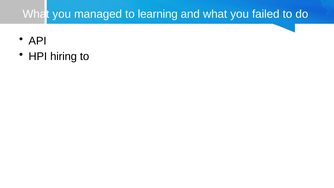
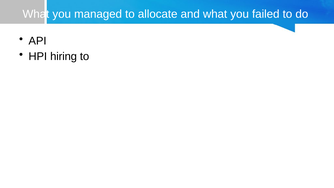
learning: learning -> allocate (158, 14)
